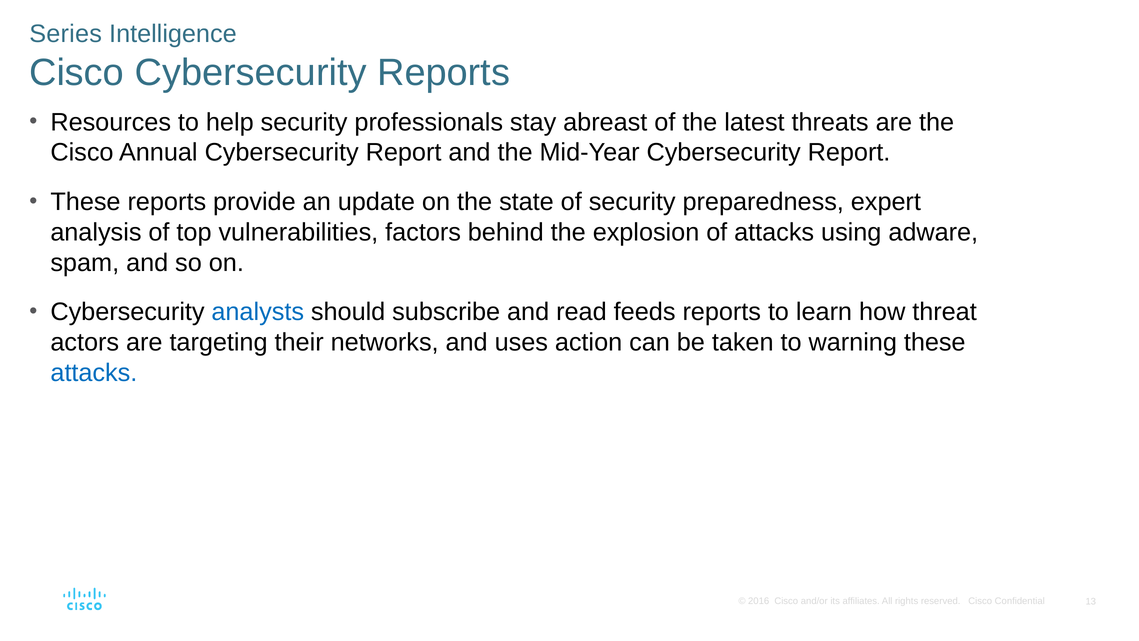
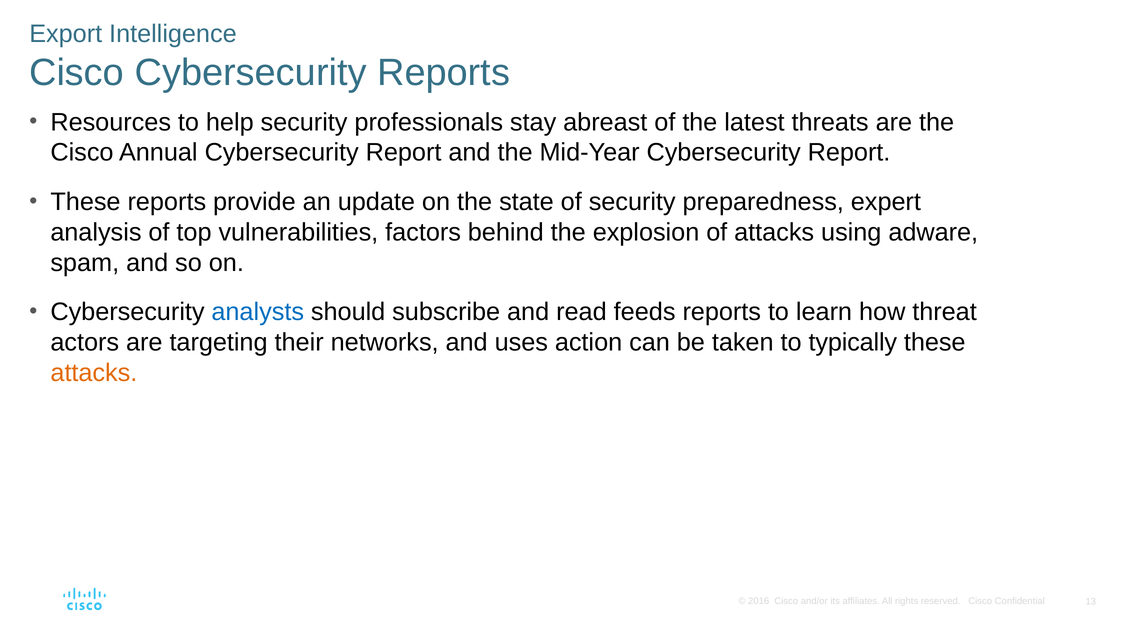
Series: Series -> Export (66, 34)
warning: warning -> typically (853, 342)
attacks colour: blue -> orange (94, 373)
